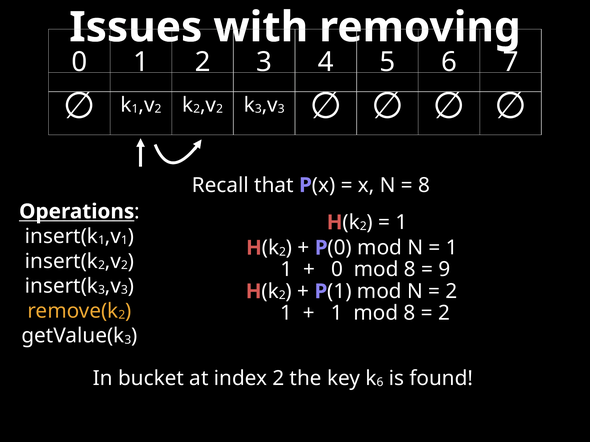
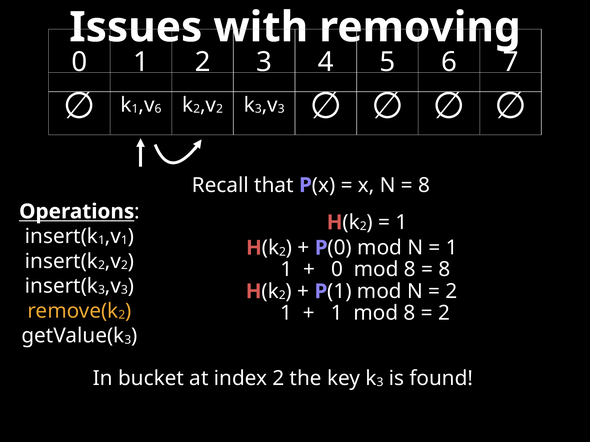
2: 2 -> 6 (158, 109)
9: 9 -> 8 (444, 270)
6: 6 -> 3 (380, 383)
